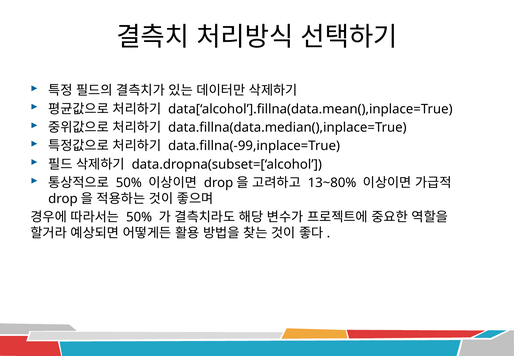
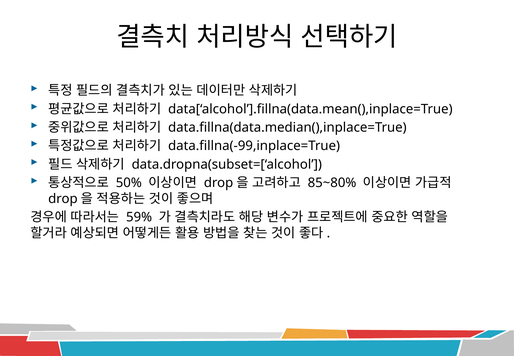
13~80%: 13~80% -> 85~80% (332, 183)
50%: 50% -> 59% (139, 217)
